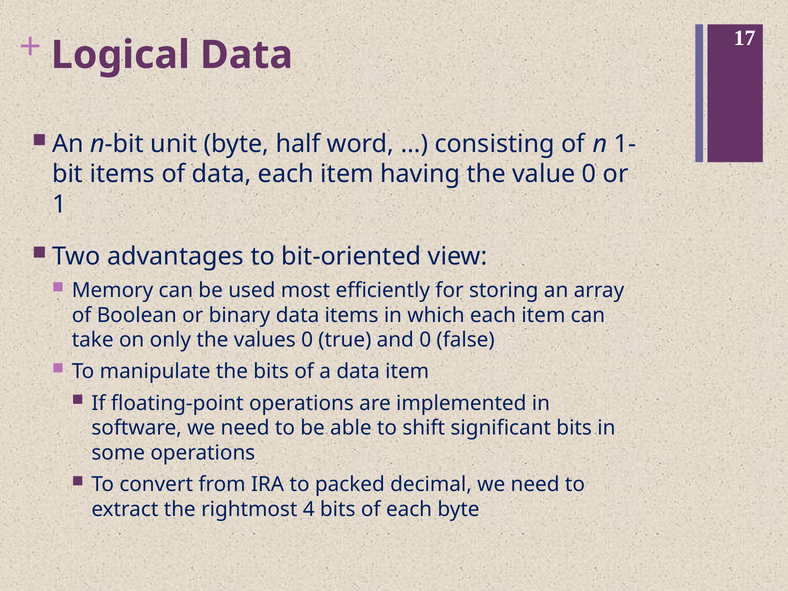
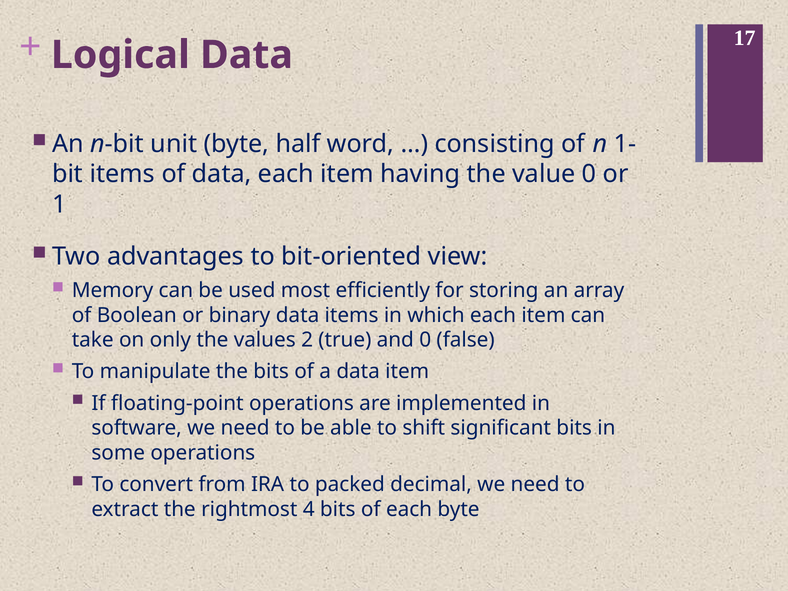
values 0: 0 -> 2 (307, 340)
